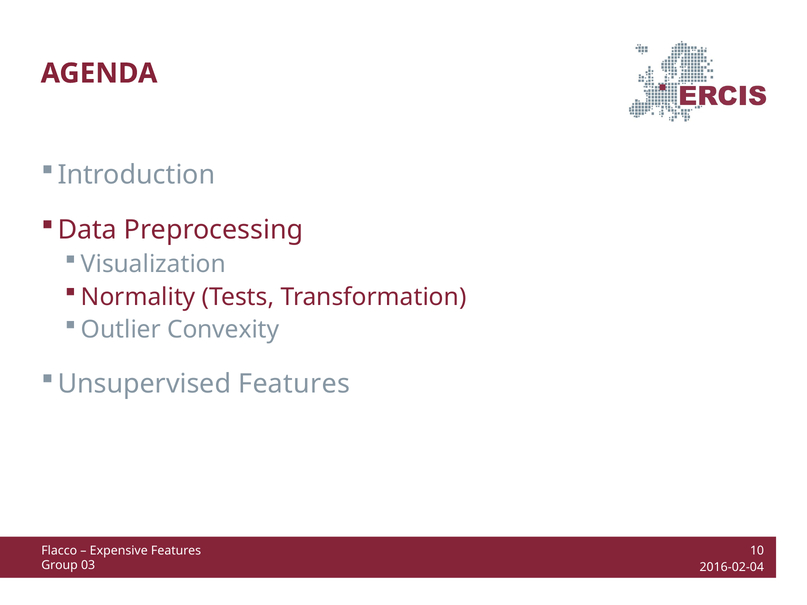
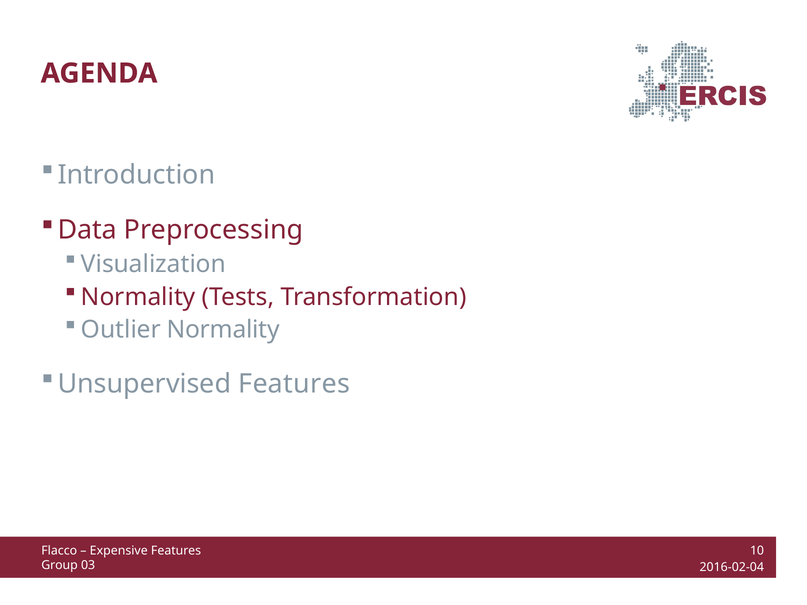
Outlier Convexity: Convexity -> Normality (223, 330)
